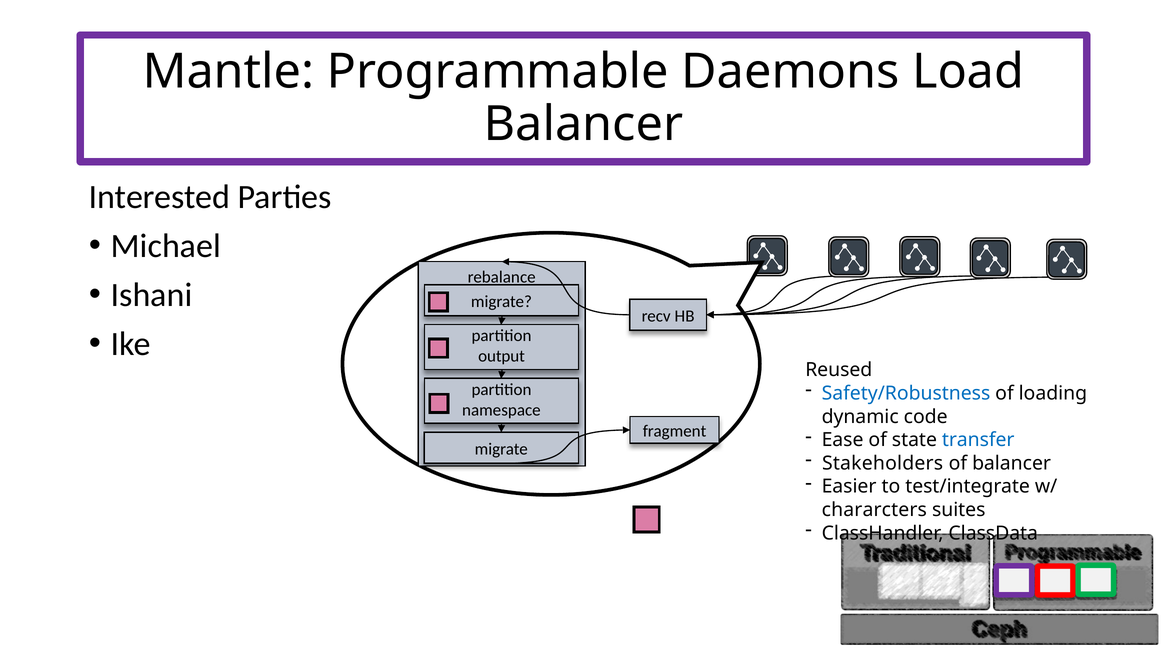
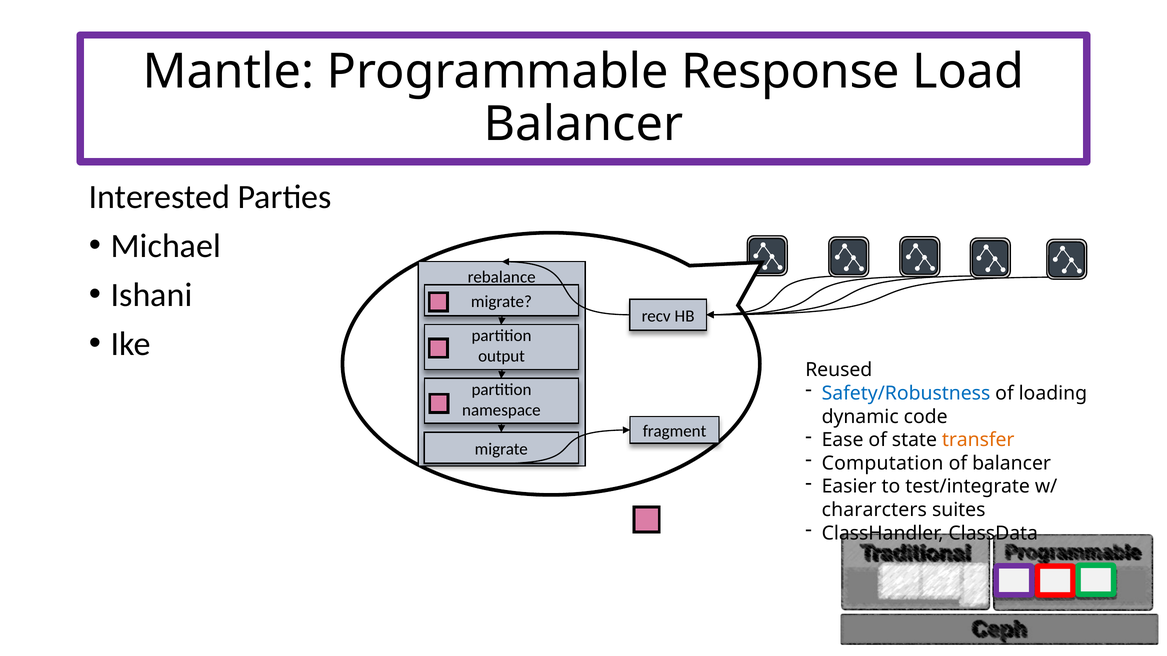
Daemons: Daemons -> Response (791, 72)
transfer colour: blue -> orange (978, 440)
Stakeholders: Stakeholders -> Computation (883, 464)
